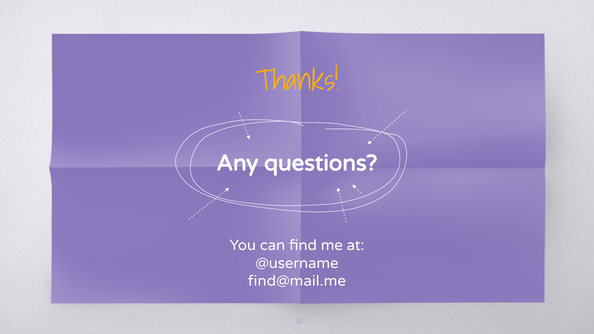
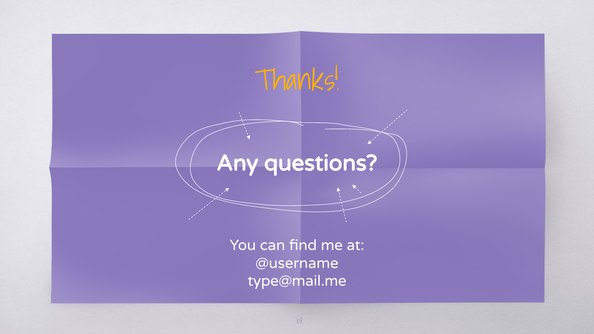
find@mail.me: find@mail.me -> type@mail.me (297, 281)
